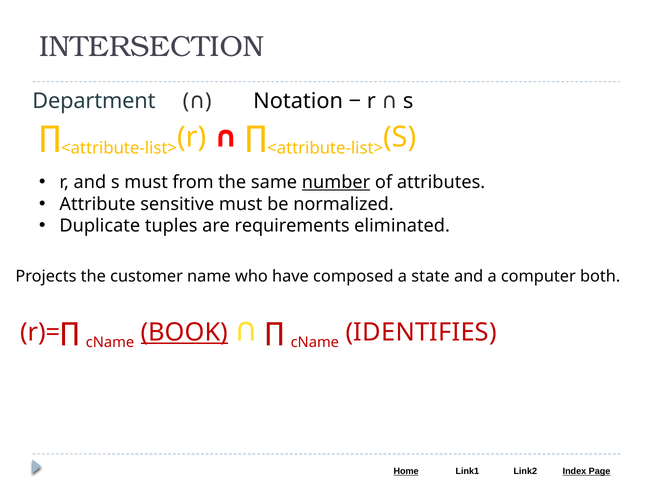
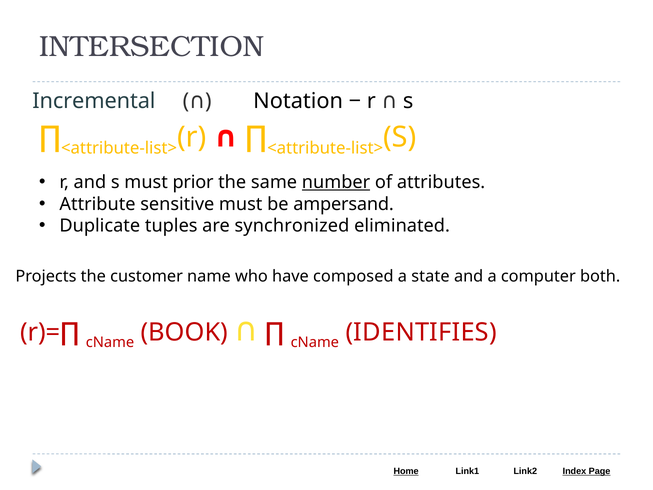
Department: Department -> Incremental (94, 101)
from: from -> prior (193, 182)
normalized: normalized -> ampersand (344, 204)
requirements: requirements -> synchronized (292, 226)
BOOK underline: present -> none (184, 332)
